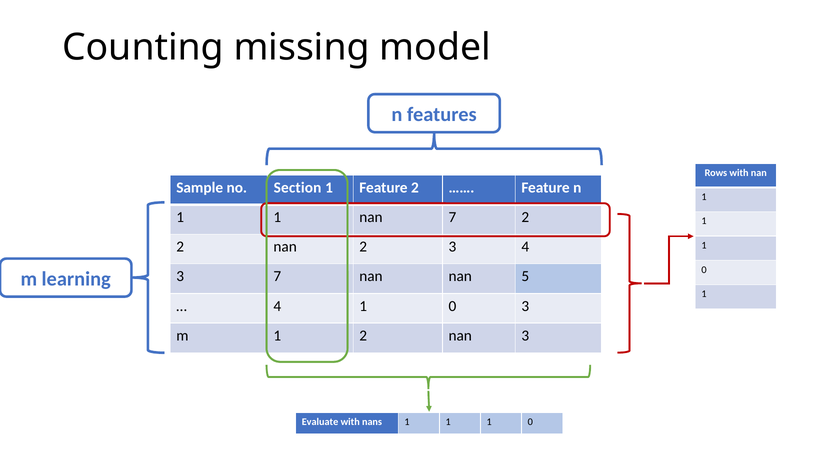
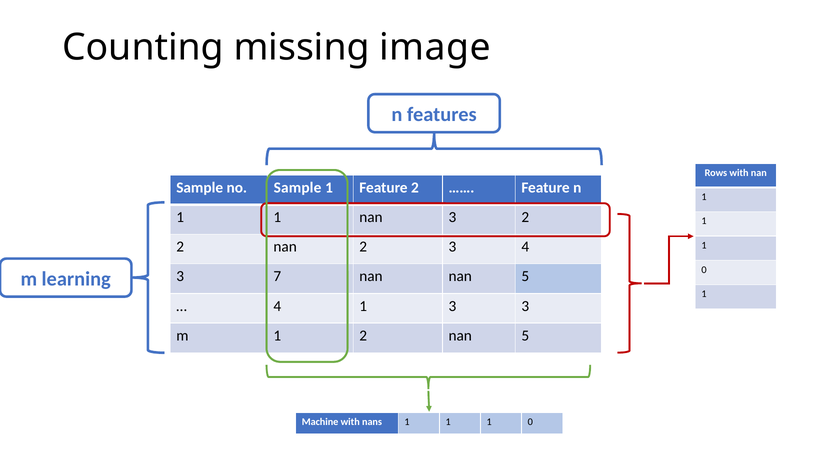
model: model -> image (435, 47)
no Section: Section -> Sample (298, 188)
nan 7: 7 -> 3 (452, 217)
4 1 0: 0 -> 3 (452, 306)
2 nan 3: 3 -> 5 (525, 336)
Evaluate: Evaluate -> Machine (320, 422)
